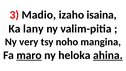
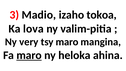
isaina: isaina -> tokoa (102, 15)
lany: lany -> lova (33, 29)
tsy noho: noho -> maro (67, 42)
ahina underline: present -> none (108, 55)
